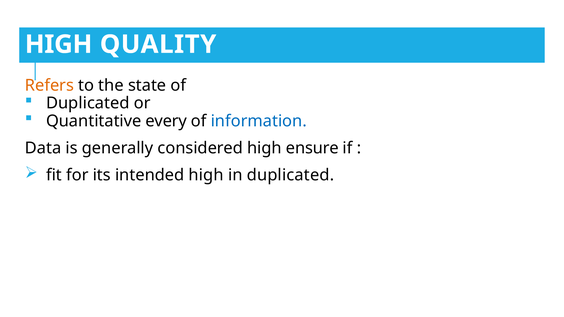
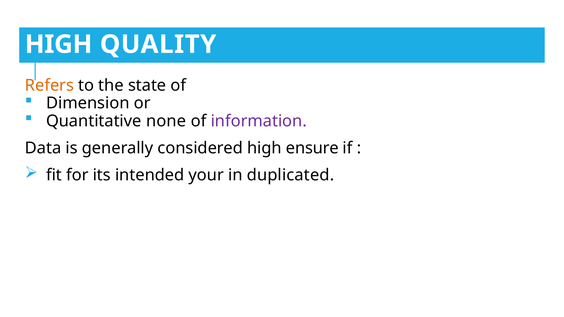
Duplicated: Duplicated -> Dimension (88, 103)
every: every -> none (166, 121)
information colour: blue -> purple (259, 121)
intended high: high -> your (206, 175)
